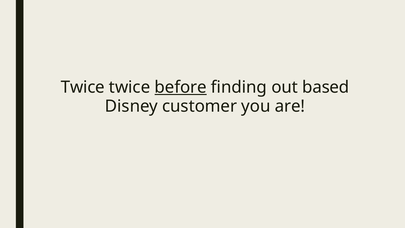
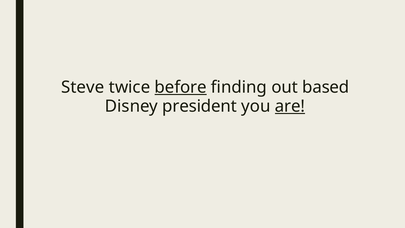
Twice: Twice -> Steve (83, 87)
customer: customer -> president (200, 106)
are underline: none -> present (290, 106)
